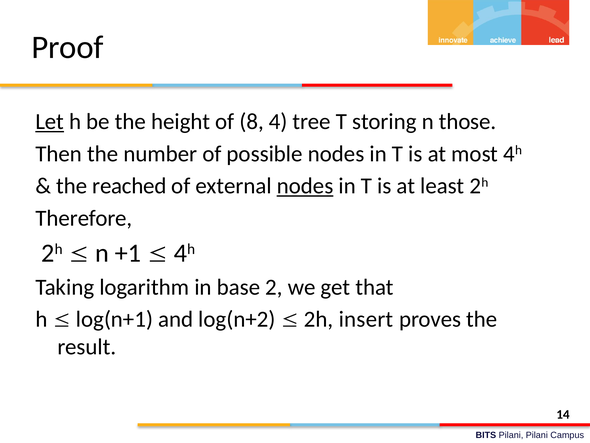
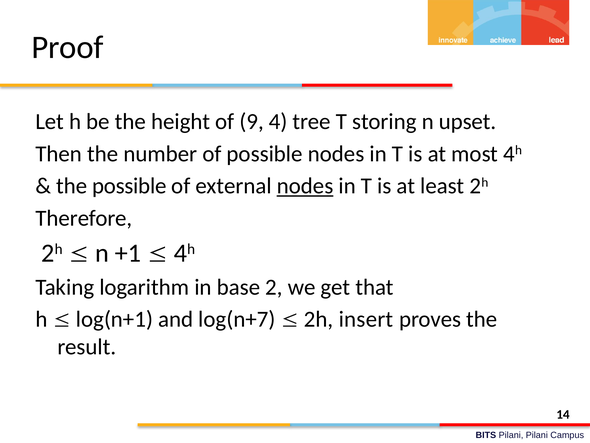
Let underline: present -> none (50, 122)
8: 8 -> 9 (252, 122)
those: those -> upset (468, 122)
the reached: reached -> possible (129, 186)
log(n+2: log(n+2 -> log(n+7 (237, 319)
